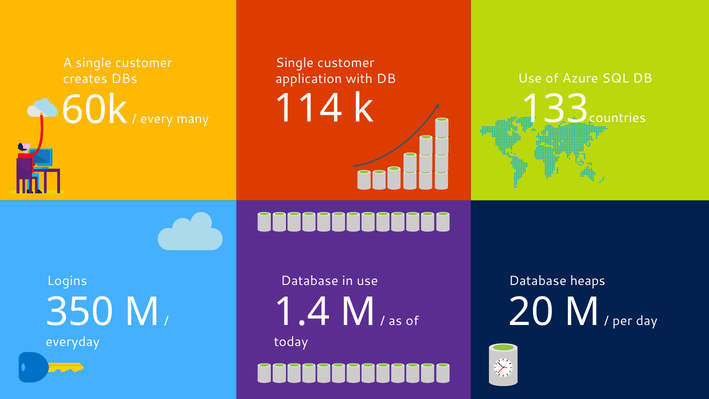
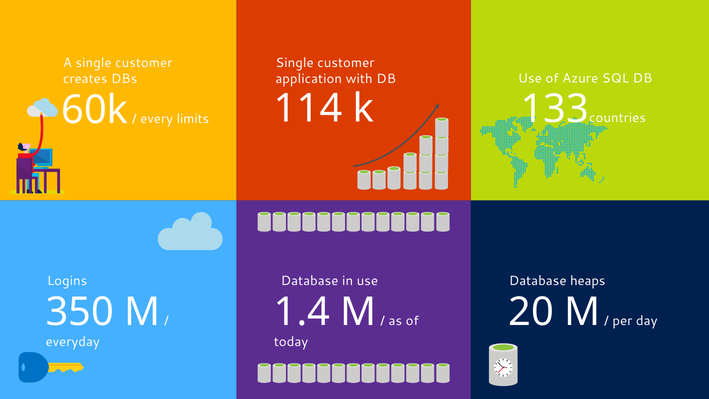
many: many -> limits (193, 119)
